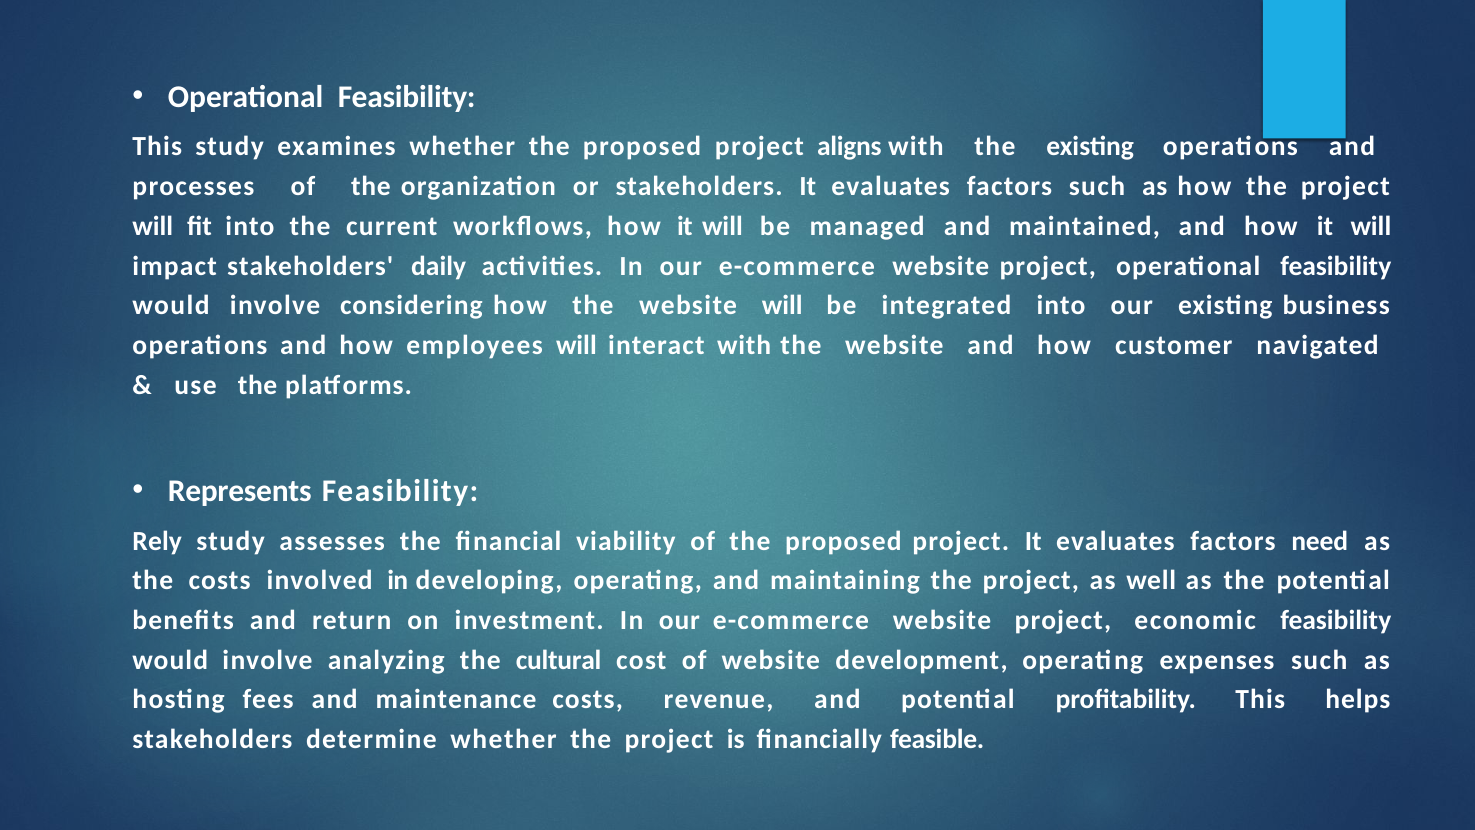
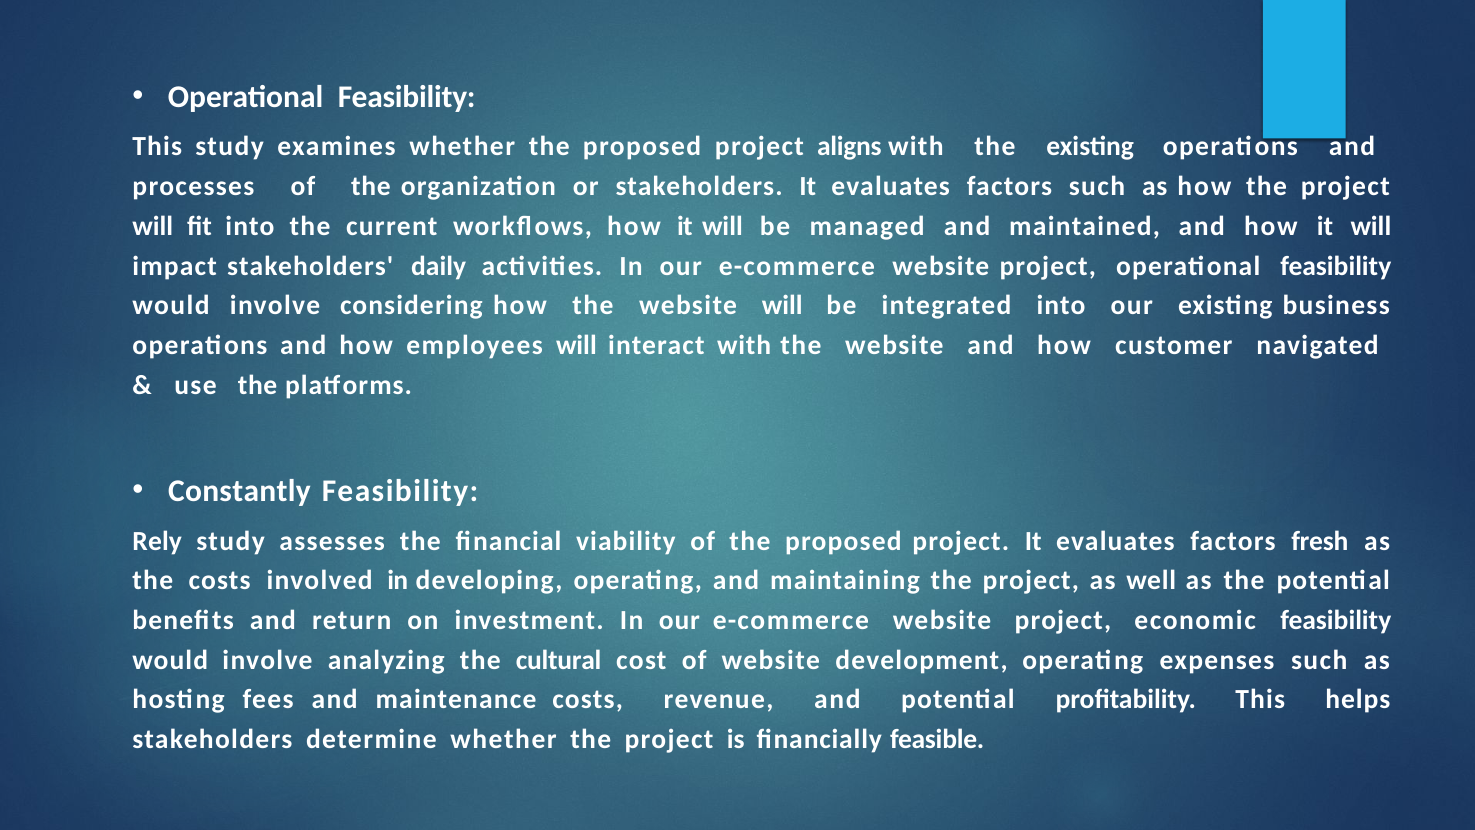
Represents: Represents -> Constantly (239, 491)
need: need -> fresh (1320, 541)
